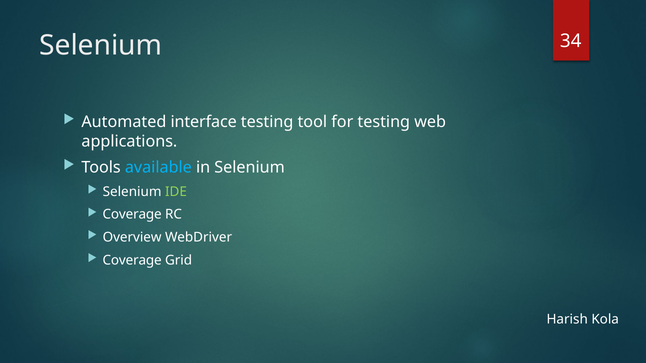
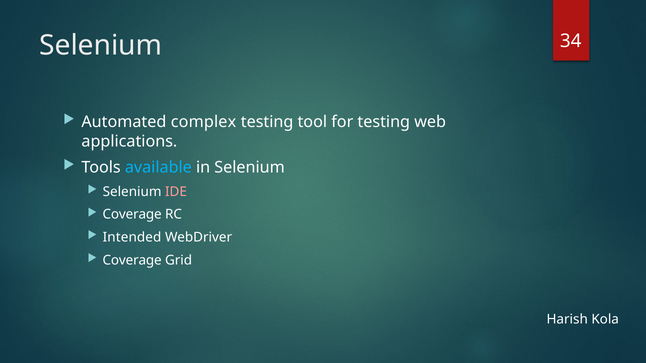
interface: interface -> complex (203, 122)
IDE colour: light green -> pink (176, 192)
Overview: Overview -> Intended (132, 238)
